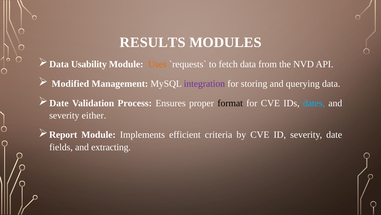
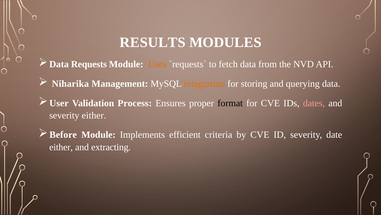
Usability: Usability -> Requests (89, 64)
Modified: Modified -> Niharika (70, 83)
integration colour: purple -> orange (204, 83)
Date: Date -> User (59, 103)
dates colour: light blue -> pink (314, 103)
Report: Report -> Before (63, 134)
fields: fields -> either (61, 147)
